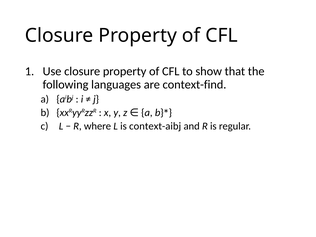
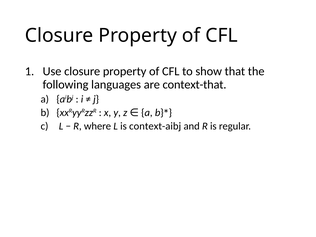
context-find: context-find -> context-that (195, 85)
